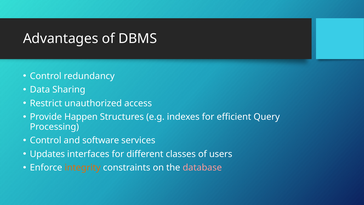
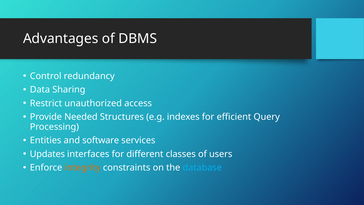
Happen: Happen -> Needed (81, 117)
Control: Control -> Entities (46, 140)
database colour: pink -> light blue (202, 168)
